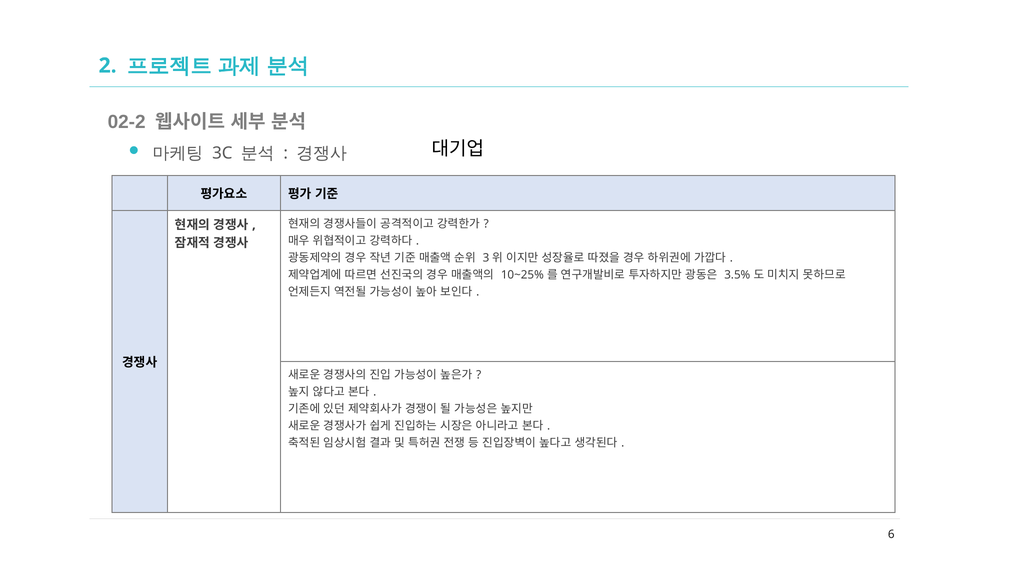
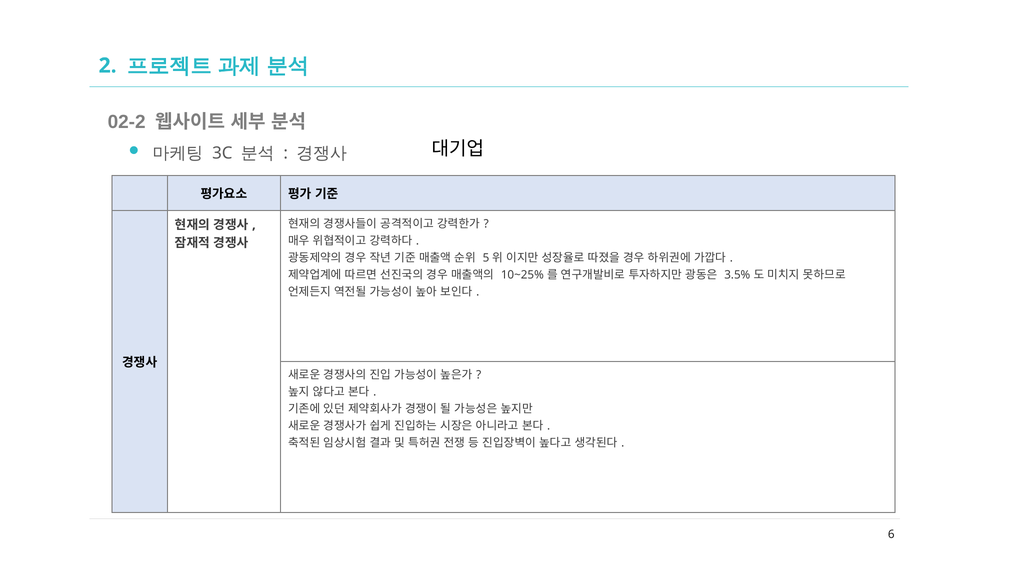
3: 3 -> 5 (486, 258)
